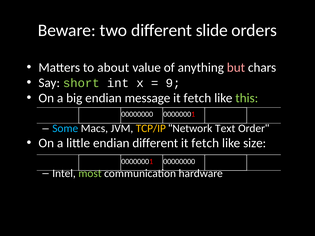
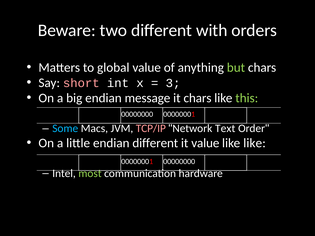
slide: slide -> with (212, 30)
about: about -> global (113, 68)
but colour: pink -> light green (236, 68)
short colour: light green -> pink (81, 83)
9: 9 -> 3 (173, 83)
fetch: fetch -> chars (198, 98)
TCP/IP colour: yellow -> pink (151, 129)
fetch: fetch -> value (205, 143)
like size: size -> like (255, 143)
